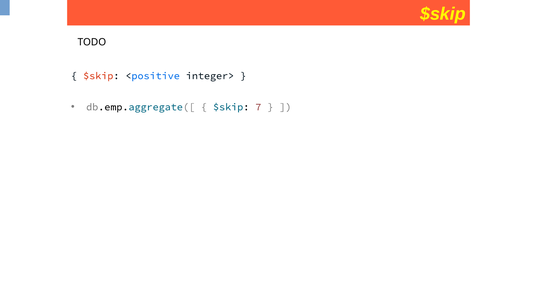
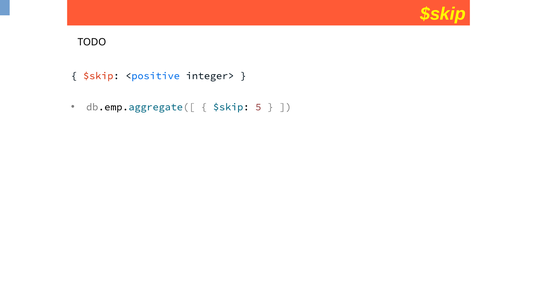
7: 7 -> 5 (258, 107)
